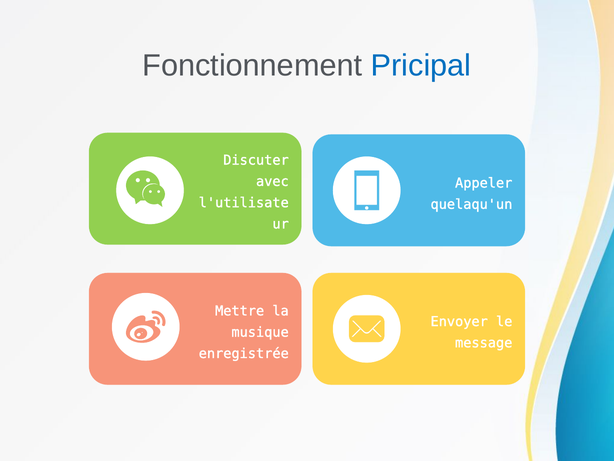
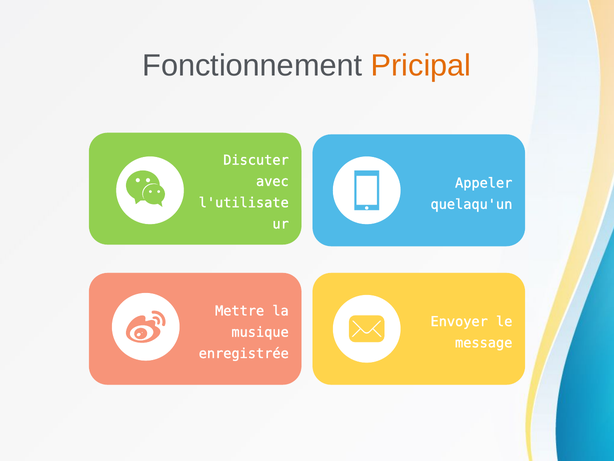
Pricipal colour: blue -> orange (421, 66)
